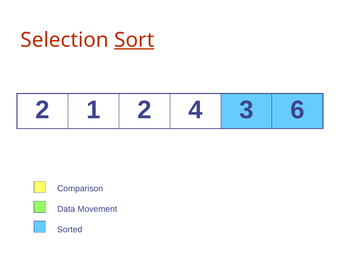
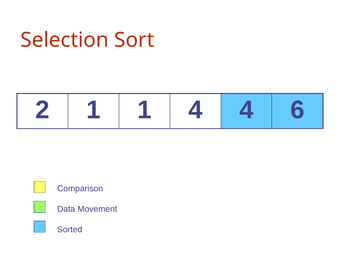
Sort underline: present -> none (134, 40)
1 2: 2 -> 1 (145, 110)
4 3: 3 -> 4 (246, 110)
